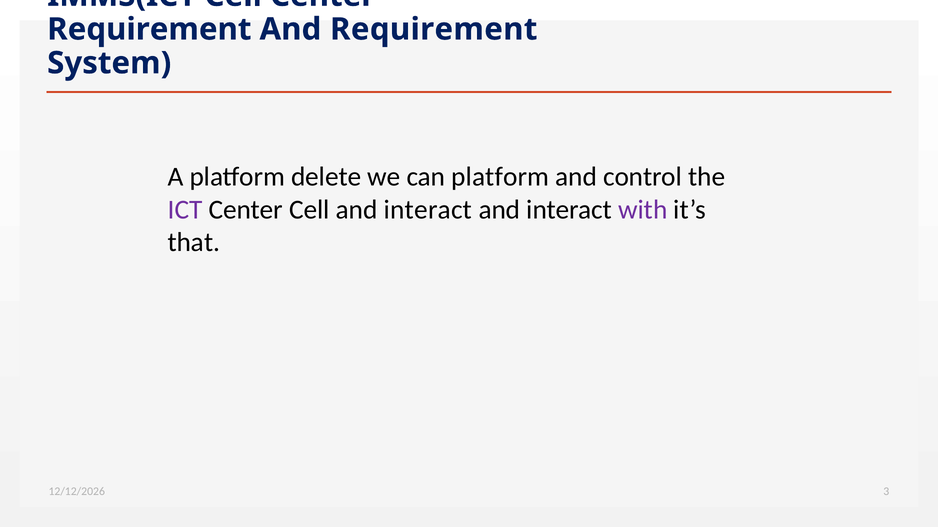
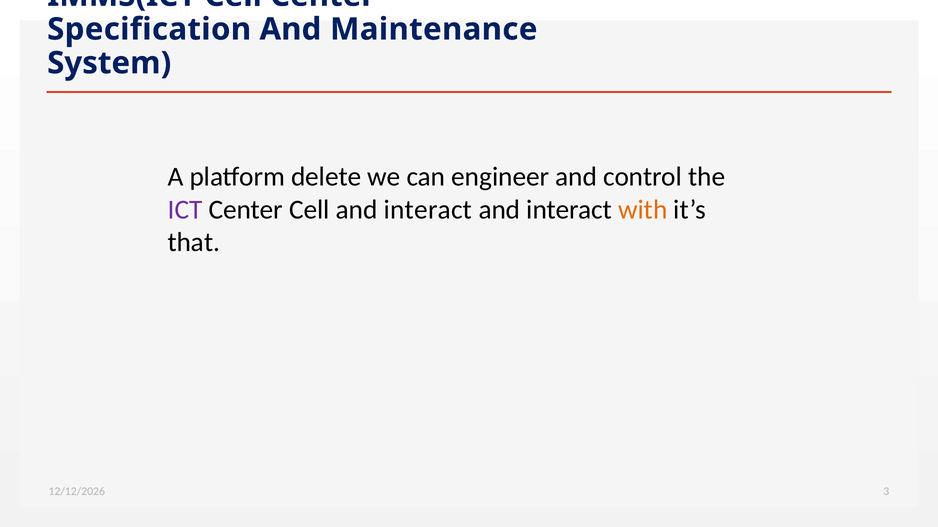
Requirement: Requirement -> Specification (149, 29)
And Requirement: Requirement -> Maintenance (434, 29)
can platform: platform -> engineer (500, 177)
with colour: purple -> orange (643, 210)
